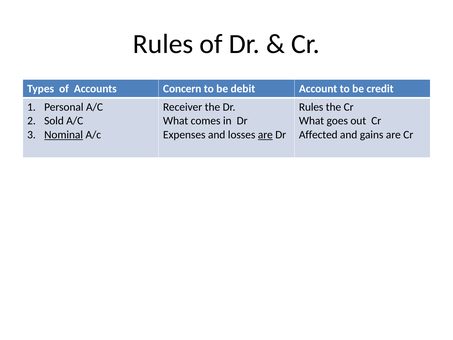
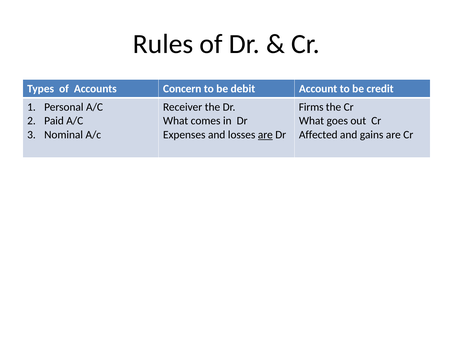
Rules: Rules -> Firms (311, 107)
Sold: Sold -> Paid (54, 121)
Nominal underline: present -> none (64, 135)
